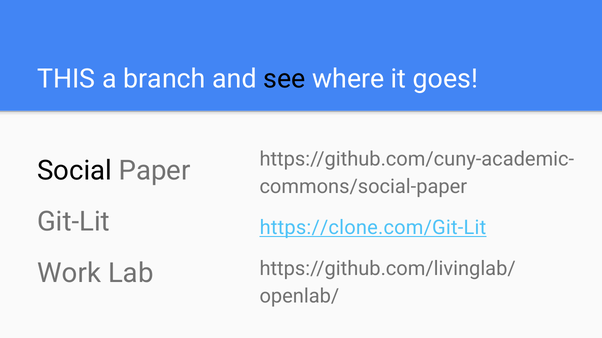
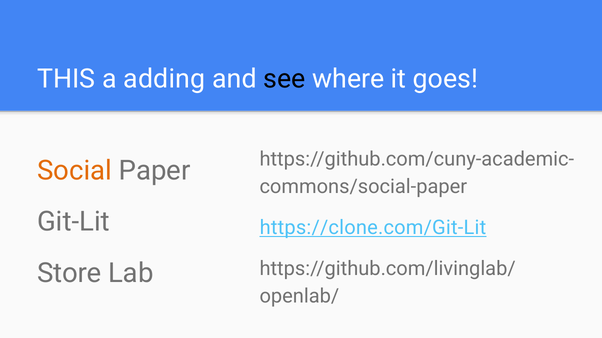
branch: branch -> adding (164, 79)
Social colour: black -> orange (75, 171)
Work: Work -> Store (69, 274)
